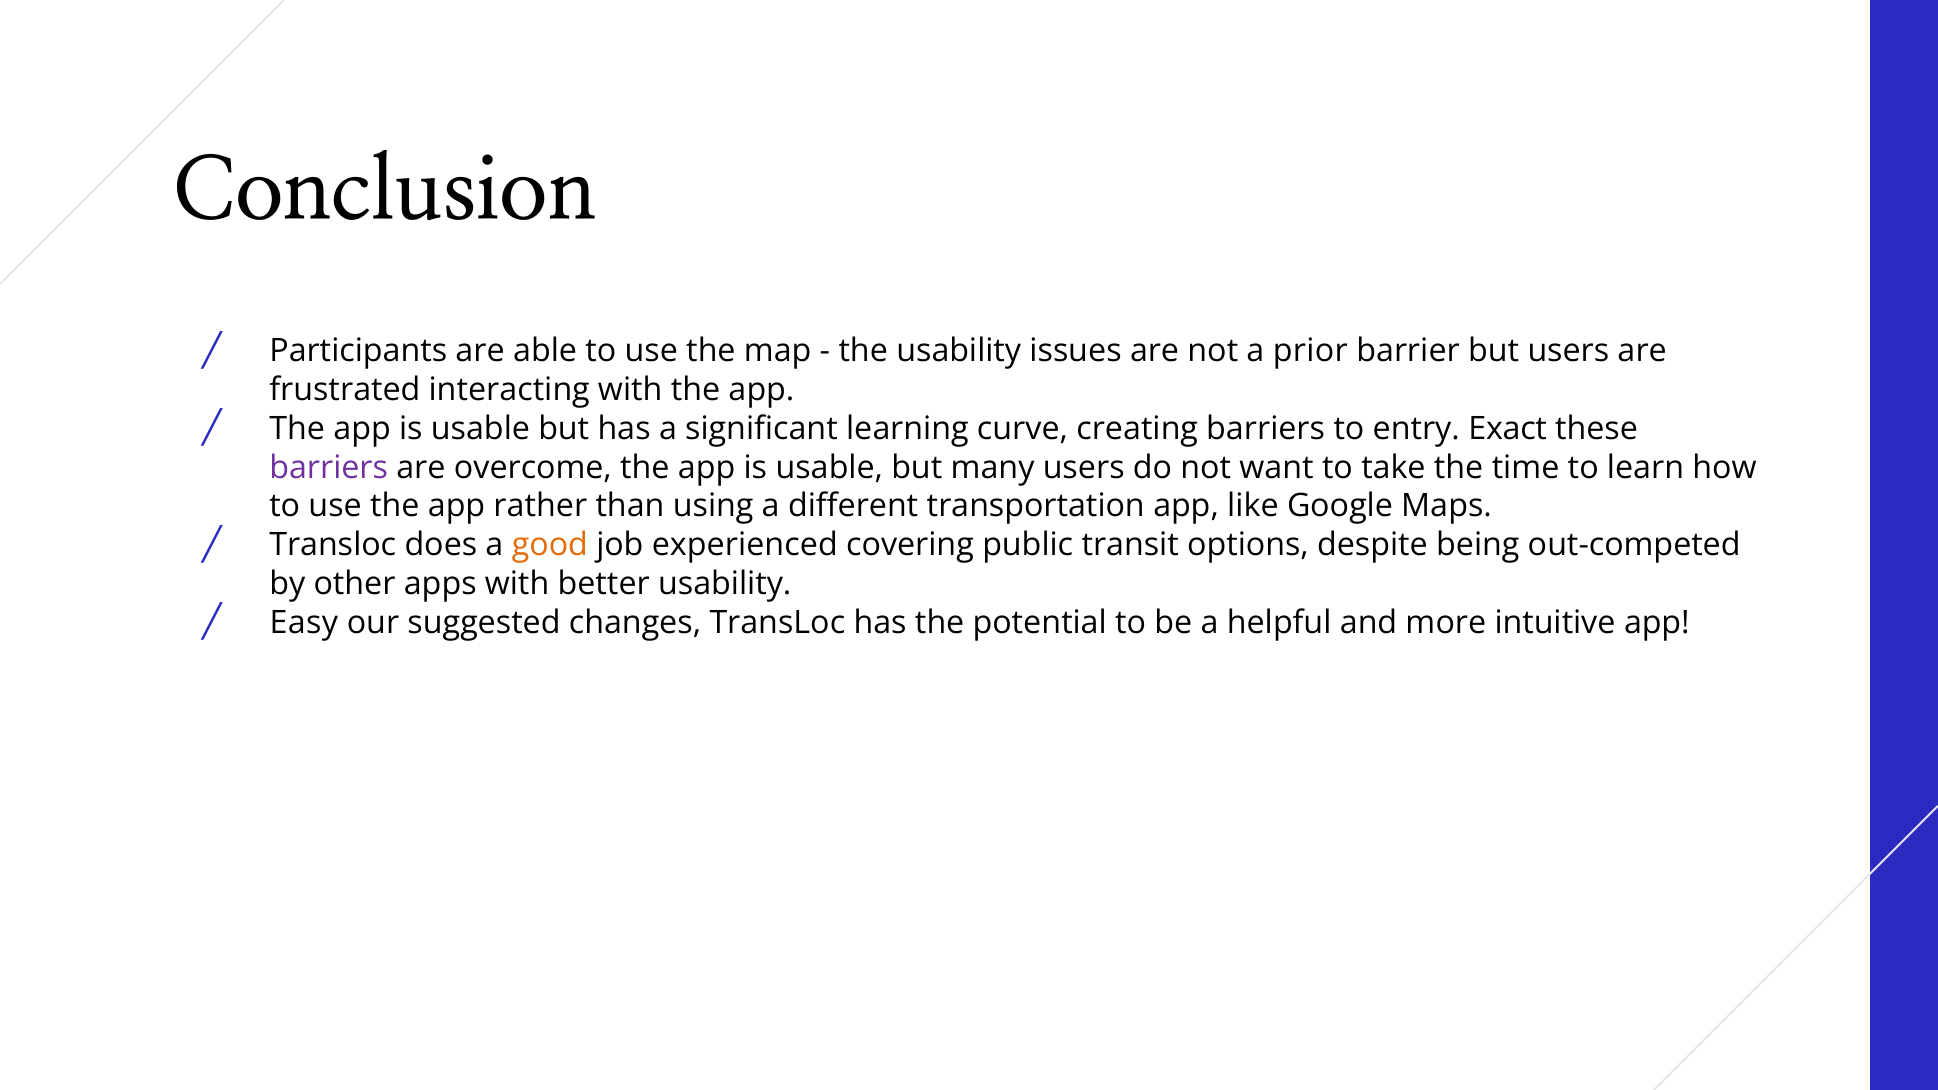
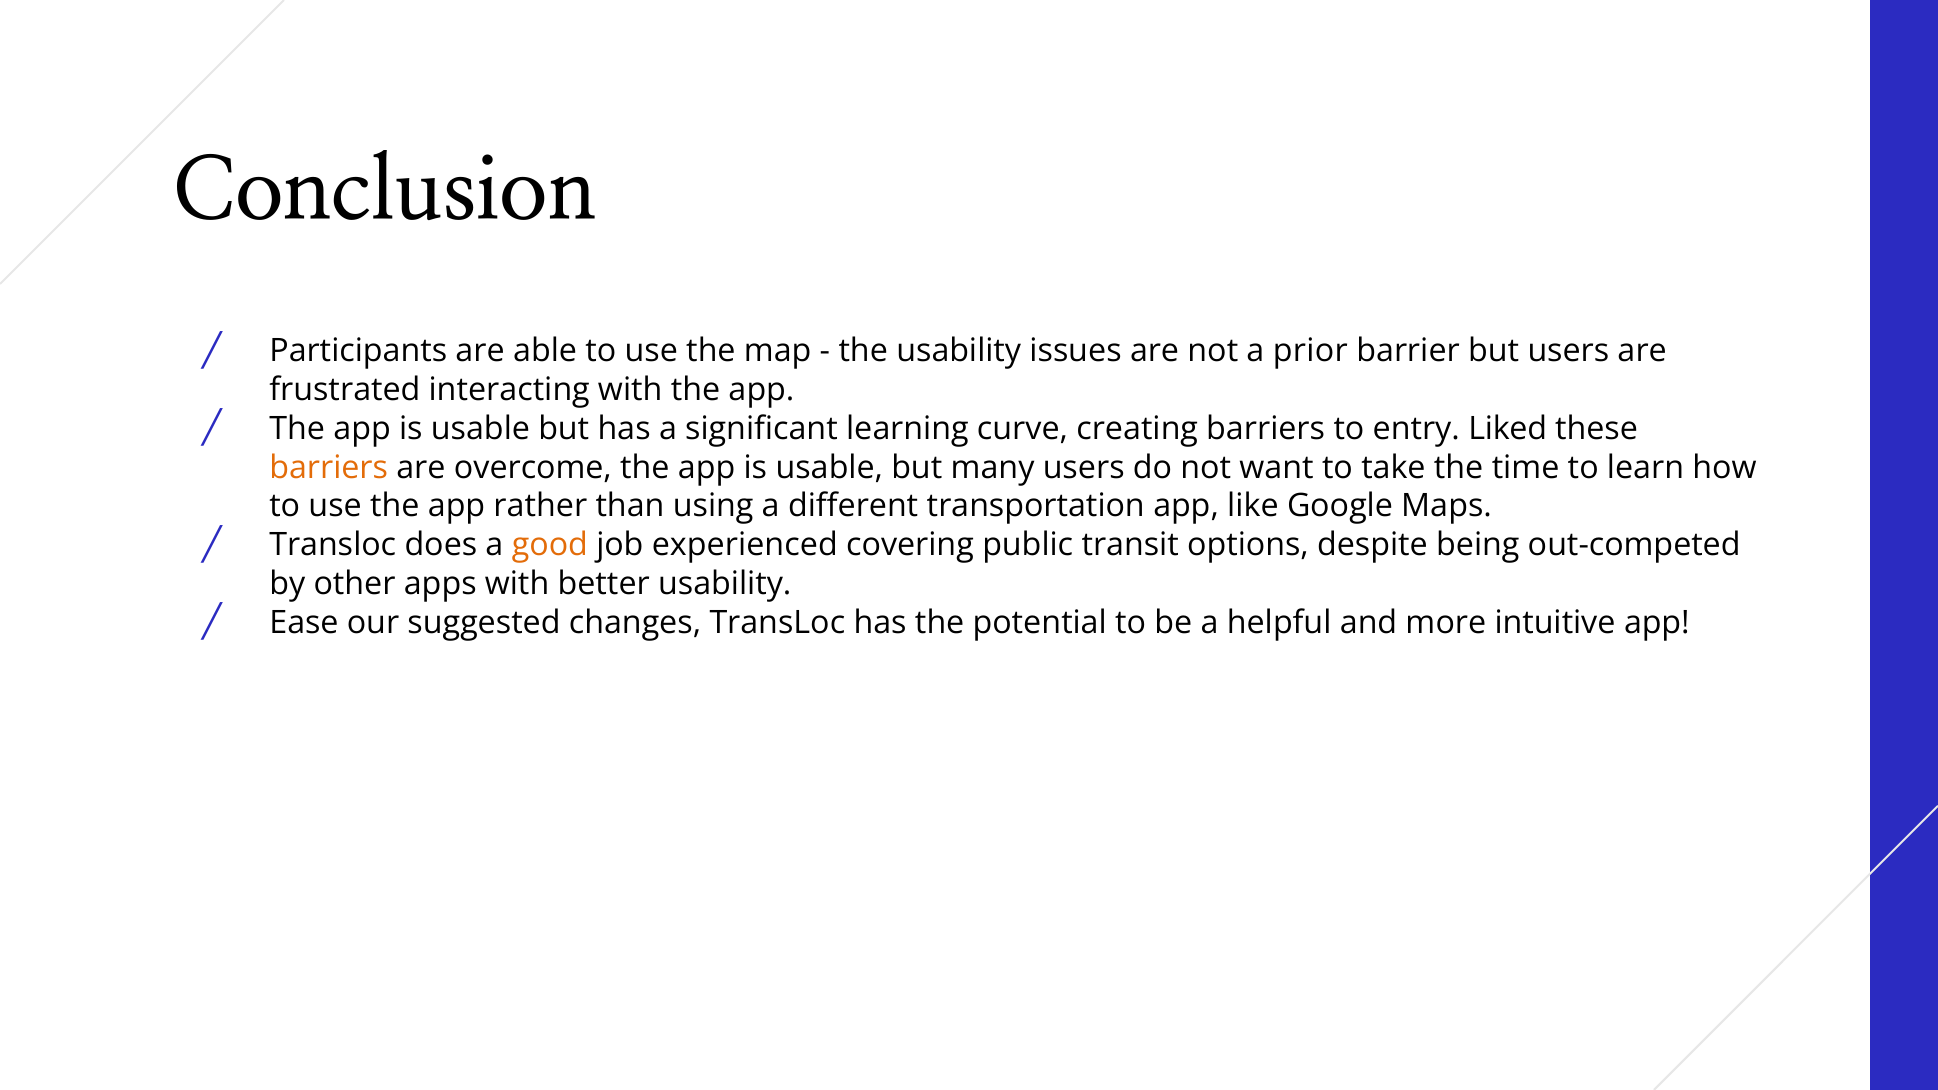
Exact: Exact -> Liked (1508, 429)
barriers colour: purple -> orange (329, 468)
Easy: Easy -> Ease (304, 623)
